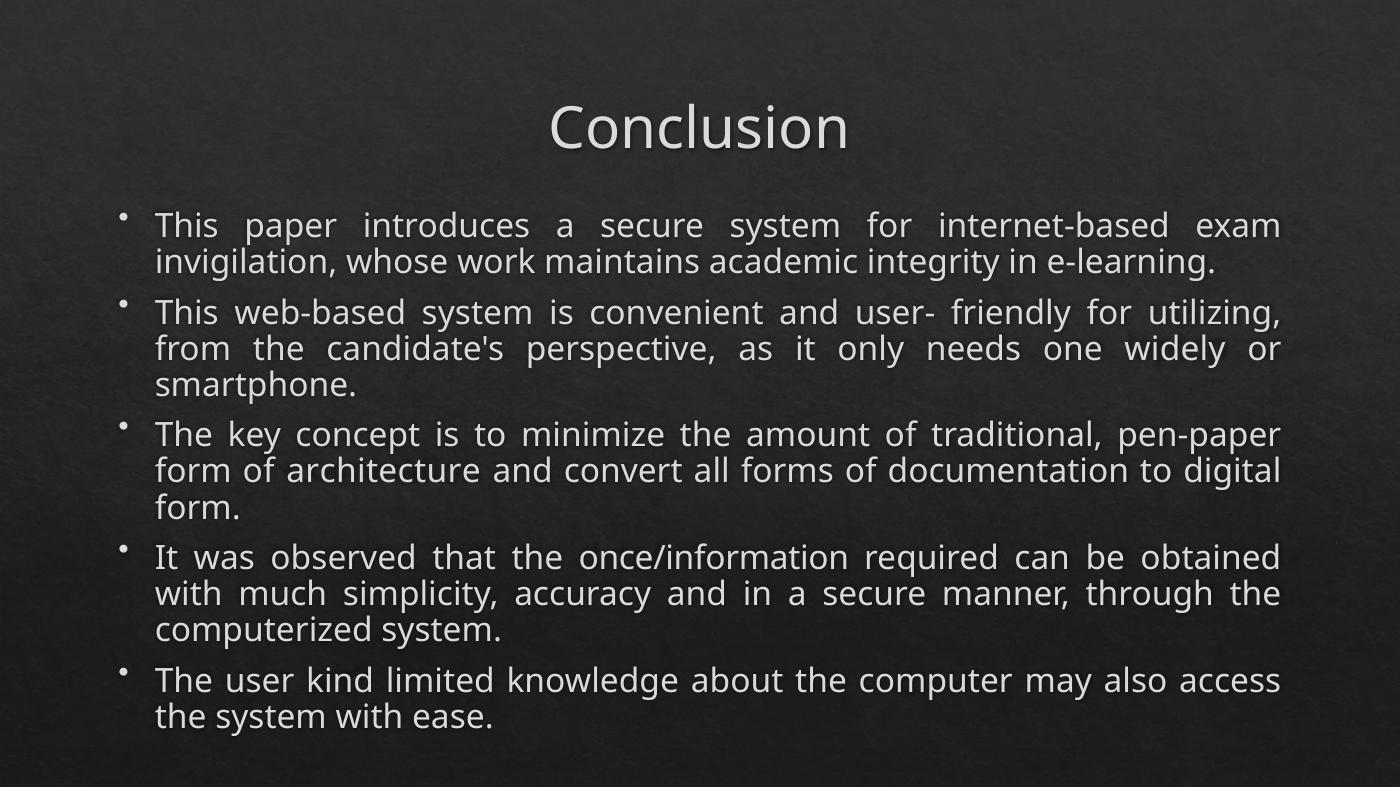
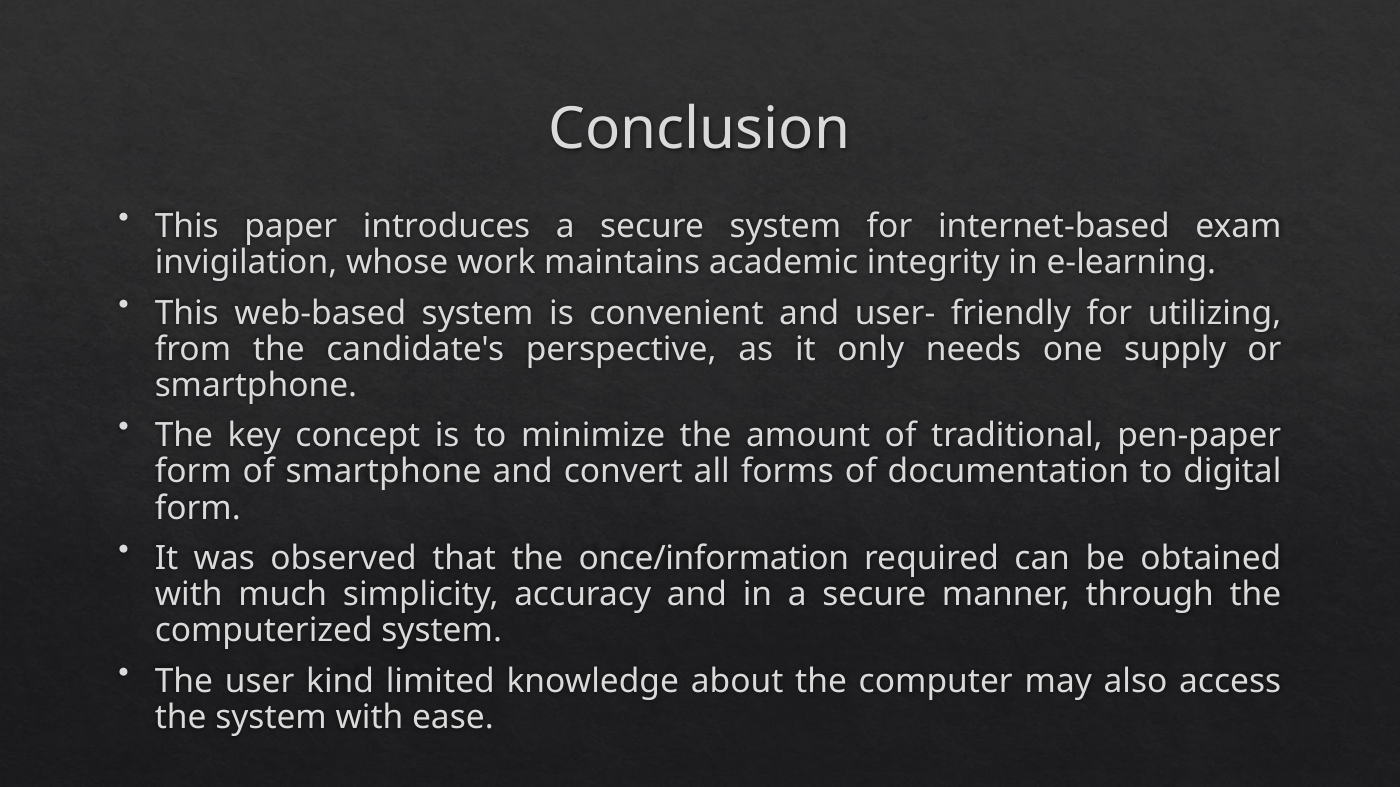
widely: widely -> supply (1175, 349)
of architecture: architecture -> smartphone (384, 472)
